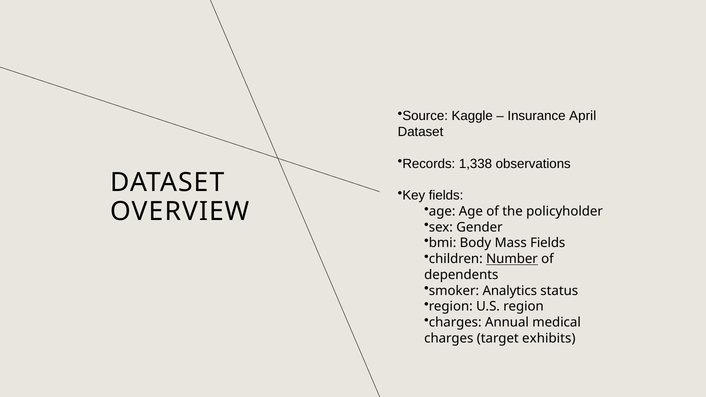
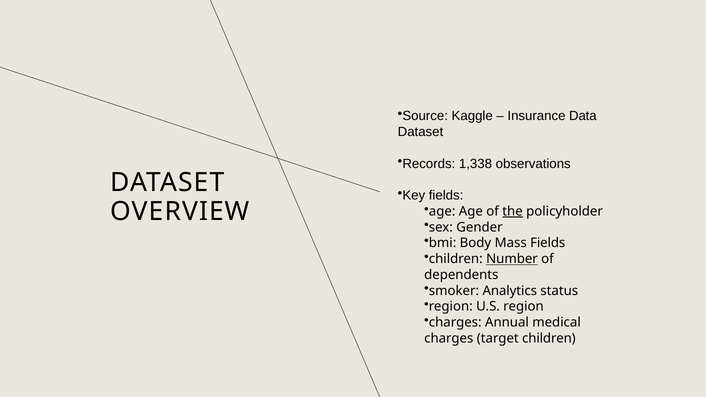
April: April -> Data (583, 116)
the underline: none -> present (513, 211)
target exhibits: exhibits -> children (549, 338)
